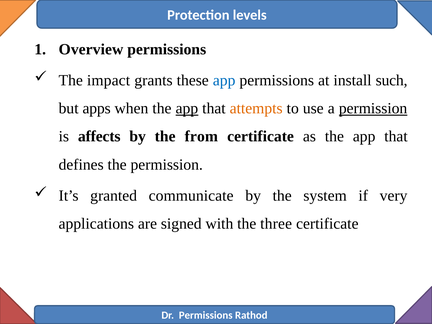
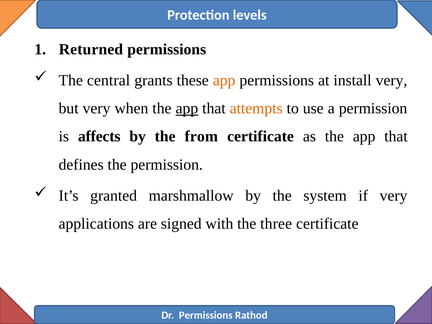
Overview: Overview -> Returned (91, 49)
impact: impact -> central (109, 80)
app colour: blue -> orange (224, 80)
install such: such -> very (392, 80)
but apps: apps -> very (97, 108)
permission underline: present -> none (373, 108)
communicate: communicate -> marshmallow (191, 196)
